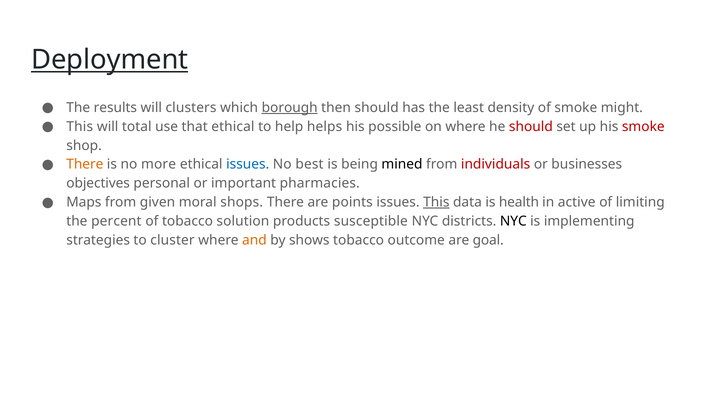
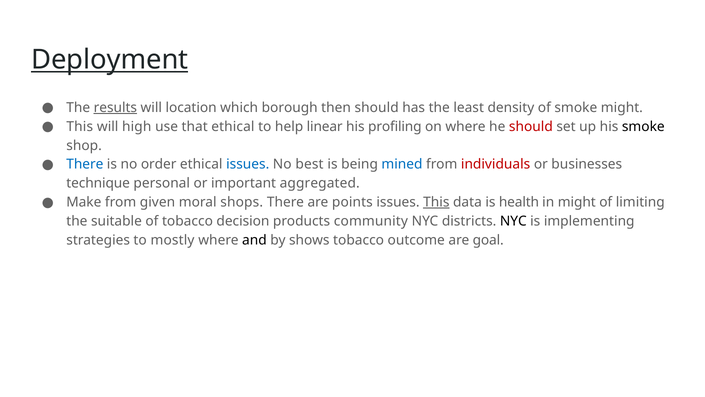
results underline: none -> present (115, 108)
clusters: clusters -> location (191, 108)
borough underline: present -> none (290, 108)
total: total -> high (137, 126)
helps: helps -> linear (325, 126)
possible: possible -> profiling (395, 126)
smoke colour: red -> black (643, 126)
There colour: orange -> blue (85, 164)
more: more -> order (159, 164)
mined colour: black -> blue (402, 164)
objectives: objectives -> technique (98, 183)
pharmacies: pharmacies -> aggregated (320, 183)
Maps: Maps -> Make (84, 202)
in active: active -> might (577, 202)
percent: percent -> suitable (116, 221)
solution: solution -> decision (243, 221)
susceptible: susceptible -> community (371, 221)
cluster: cluster -> mostly (173, 240)
and colour: orange -> black (254, 240)
